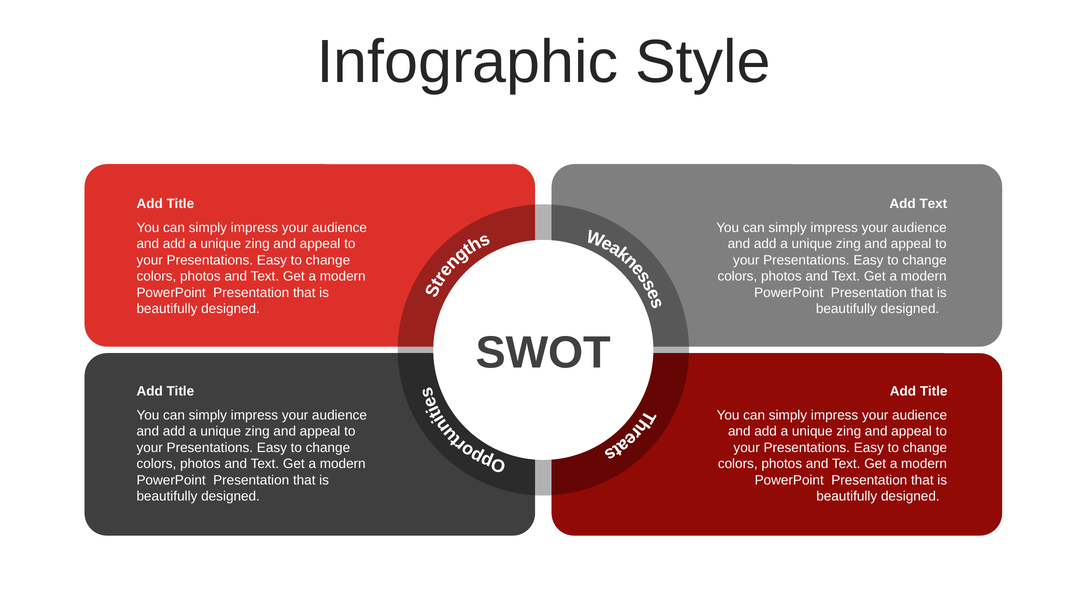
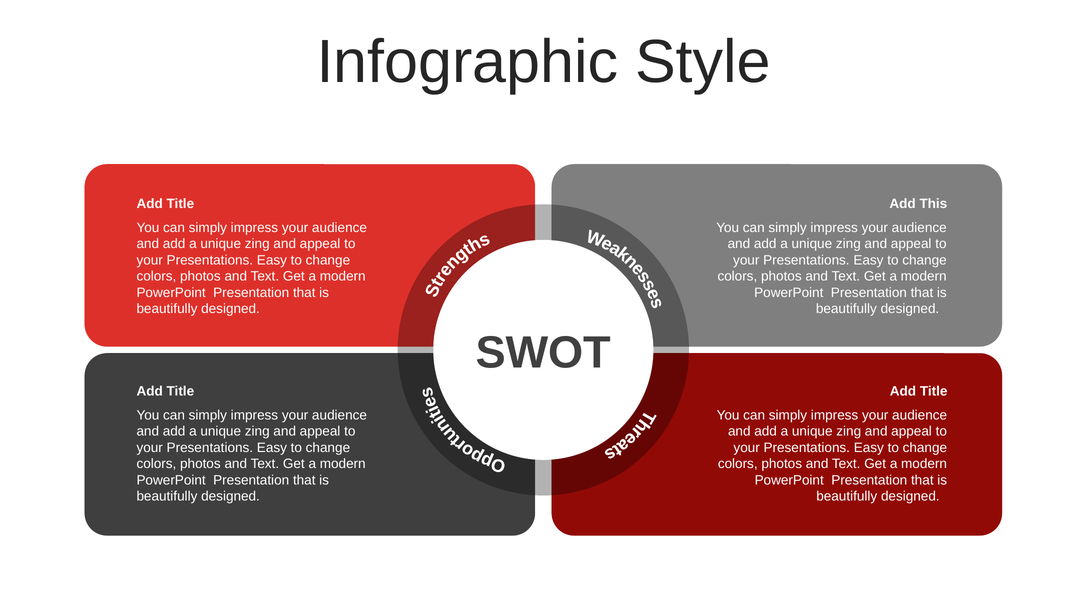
Add Text: Text -> This (933, 204)
